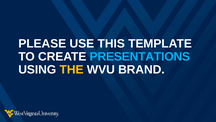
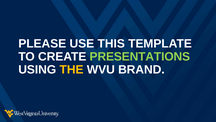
PRESENTATIONS colour: light blue -> light green (140, 56)
